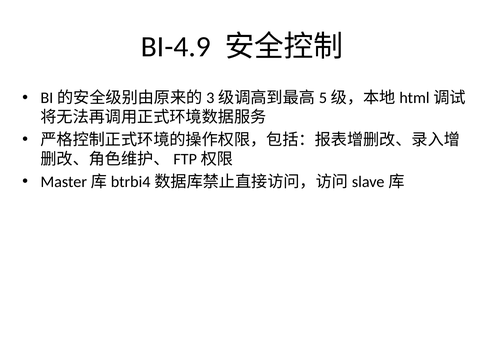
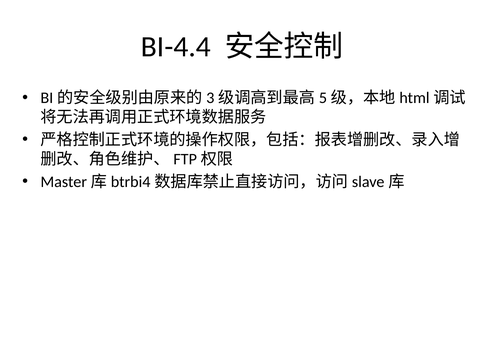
BI-4.9: BI-4.9 -> BI-4.4 (176, 47)
